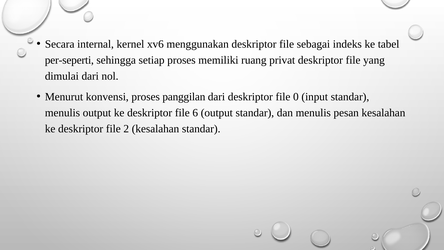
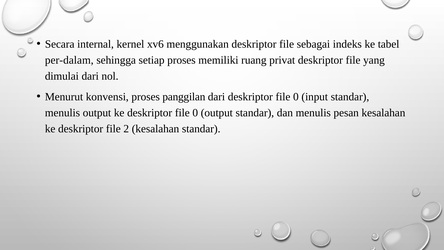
per-seperti: per-seperti -> per-dalam (69, 60)
ke deskriptor file 6: 6 -> 0 (195, 113)
